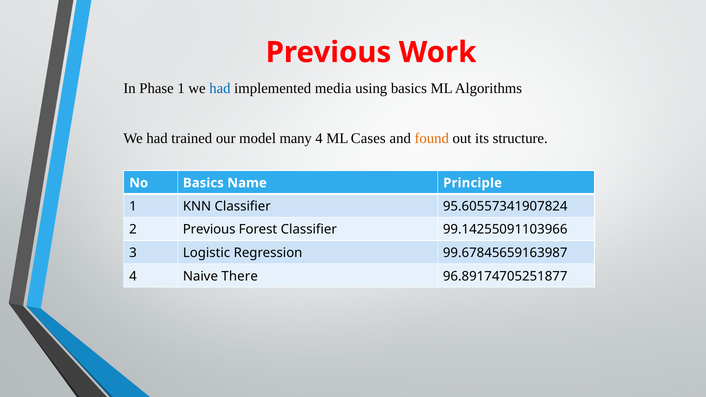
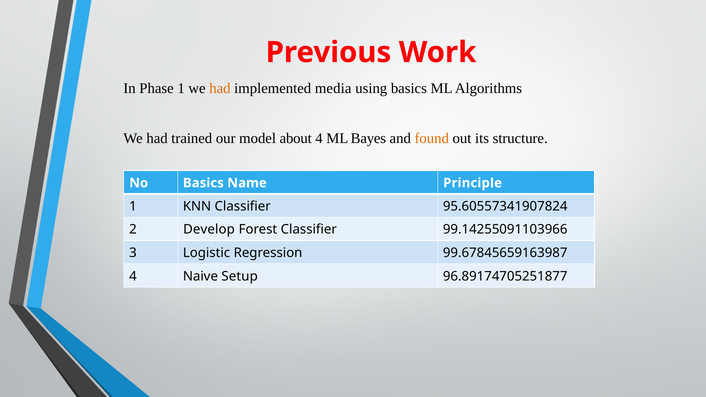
had colour: blue -> orange (220, 88)
many: many -> about (296, 138)
Cases: Cases -> Bayes (368, 138)
2 Previous: Previous -> Develop (209, 230)
There: There -> Setup (240, 276)
